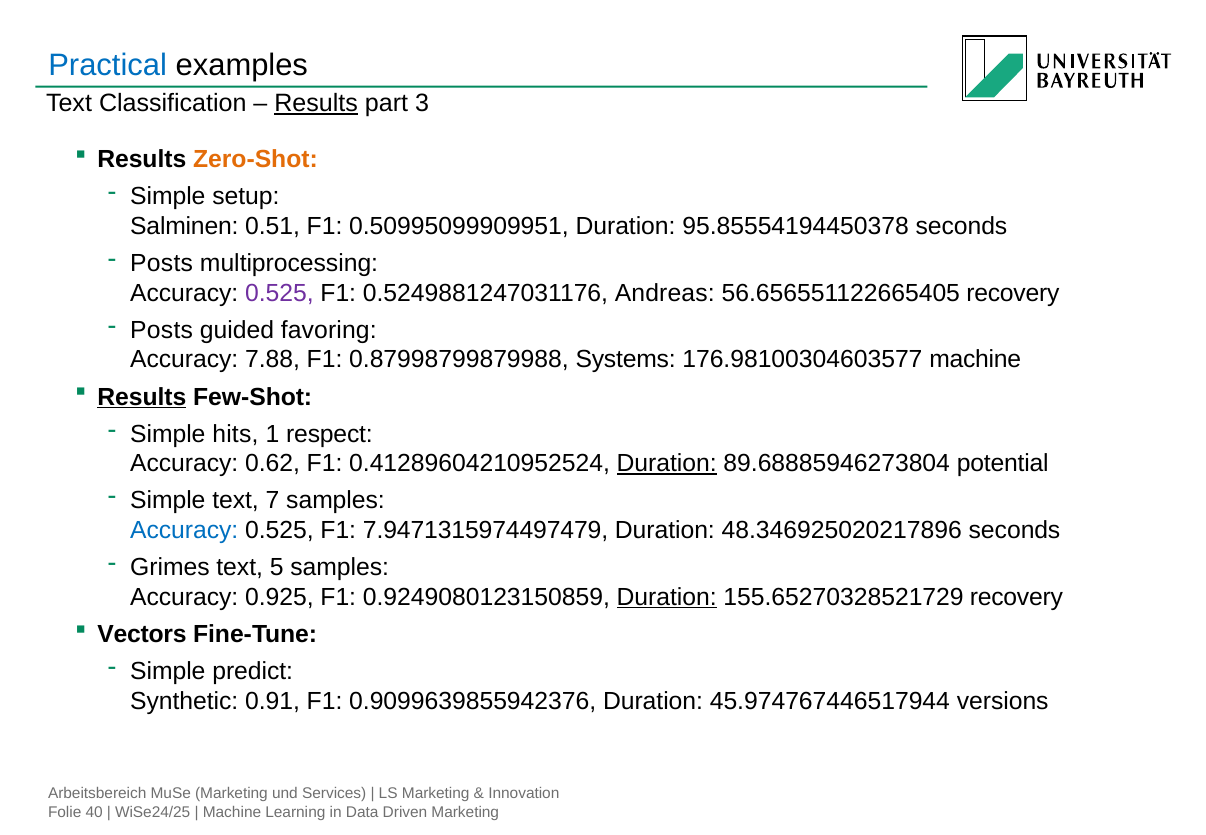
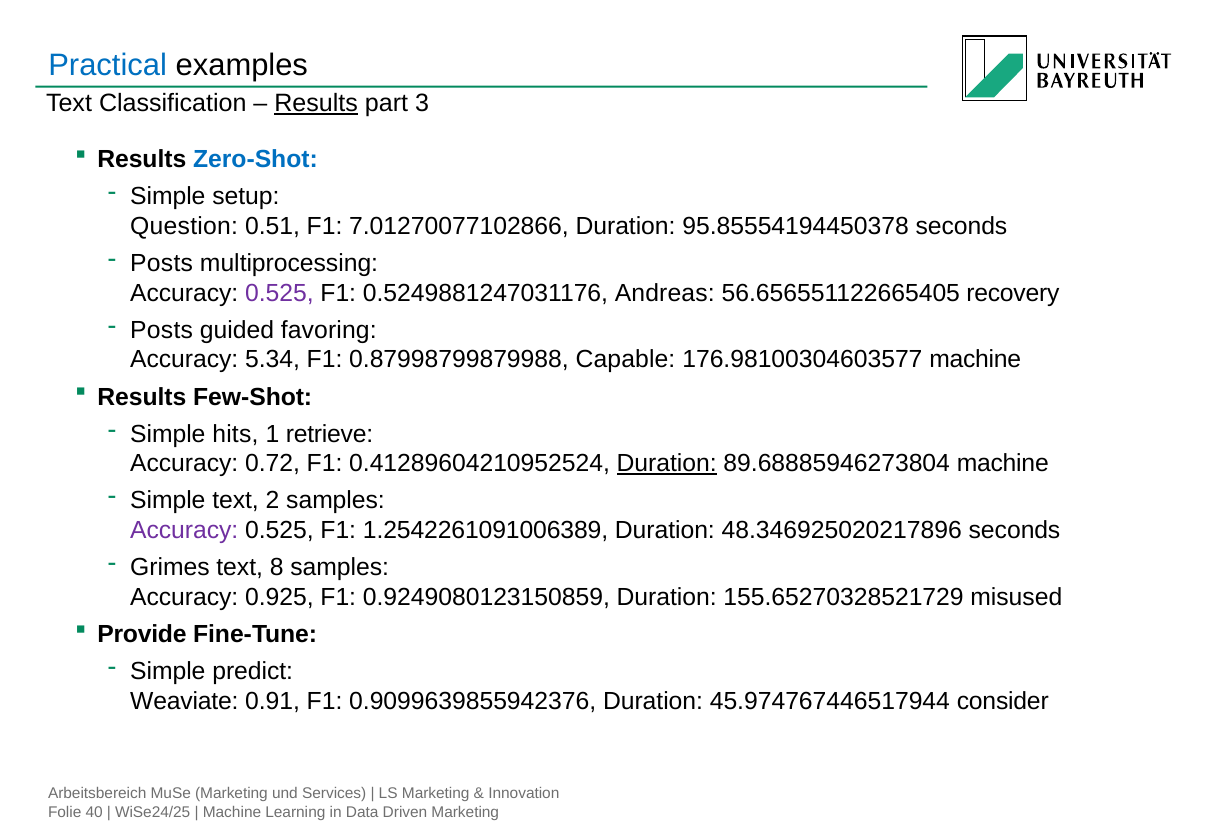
Zero-Shot colour: orange -> blue (255, 159)
Salminen: Salminen -> Question (184, 226)
0.50995099909951: 0.50995099909951 -> 7.01270077102866 (459, 226)
7.88: 7.88 -> 5.34 (273, 360)
Systems: Systems -> Capable (625, 360)
Results underline: present -> none (142, 397)
respect: respect -> retrieve (329, 434)
0.62: 0.62 -> 0.72 (273, 464)
89.68885946273804 potential: potential -> machine (1003, 464)
7: 7 -> 2 (272, 501)
Accuracy colour: blue -> purple (184, 530)
7.9471315974497479: 7.9471315974497479 -> 1.2542261091006389 (486, 530)
5: 5 -> 8 (277, 567)
Duration underline: present -> none (667, 597)
155.65270328521729 recovery: recovery -> misused (1016, 597)
Vectors: Vectors -> Provide (142, 634)
Synthetic: Synthetic -> Weaviate (184, 701)
versions: versions -> consider (1003, 701)
